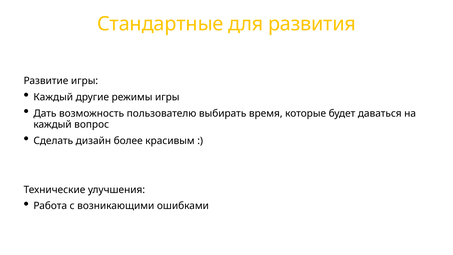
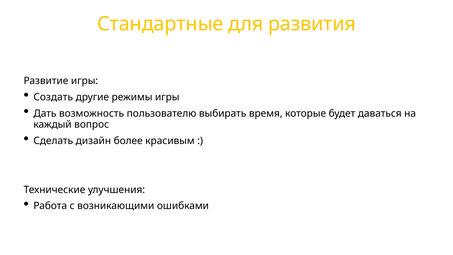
Каждый: Каждый -> Создать (53, 97)
